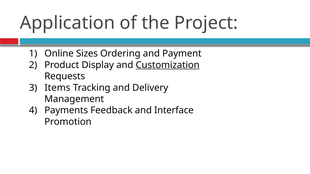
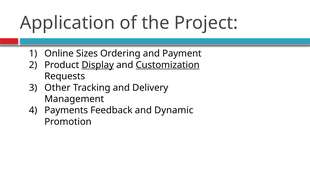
Display underline: none -> present (98, 65)
Items: Items -> Other (57, 88)
Interface: Interface -> Dynamic (174, 111)
